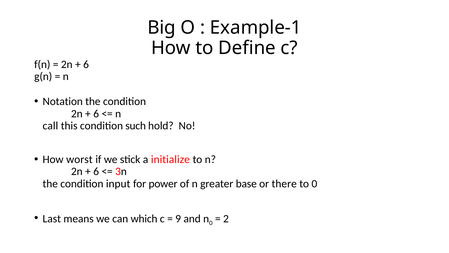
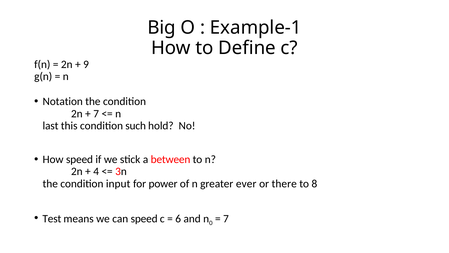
6: 6 -> 9 (86, 64)
6: 6 -> 7 (96, 113)
call: call -> last (51, 126)
How worst: worst -> speed (80, 159)
initialize: initialize -> between (171, 159)
6: 6 -> 4 (96, 171)
base: base -> ever (246, 183)
to 0: 0 -> 8 (314, 183)
Last: Last -> Test (52, 218)
can which: which -> speed (144, 218)
9: 9 -> 6 (178, 218)
2: 2 -> 7 (226, 218)
